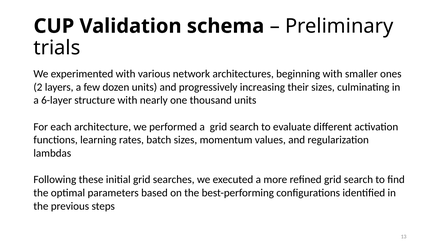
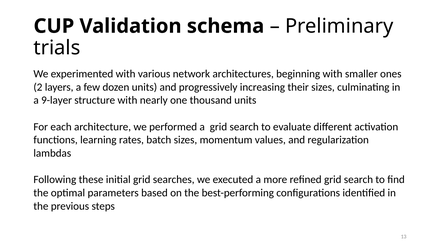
6-layer: 6-layer -> 9-layer (57, 100)
